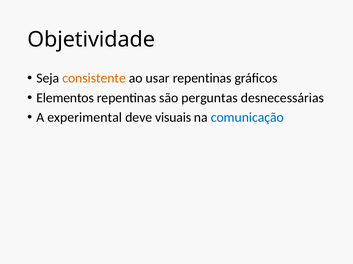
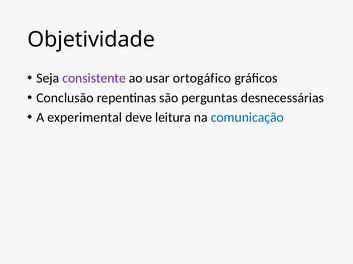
consistente colour: orange -> purple (94, 78)
usar repentinas: repentinas -> ortogáfico (202, 78)
Elementos: Elementos -> Conclusão (65, 98)
visuais: visuais -> leitura (173, 118)
